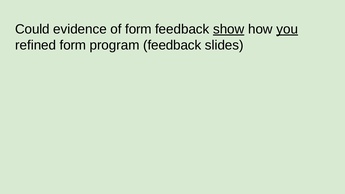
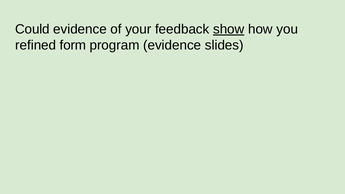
of form: form -> your (138, 29)
you underline: present -> none (287, 29)
program feedback: feedback -> evidence (172, 45)
